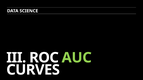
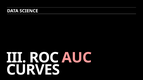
AUC colour: light green -> pink (77, 58)
